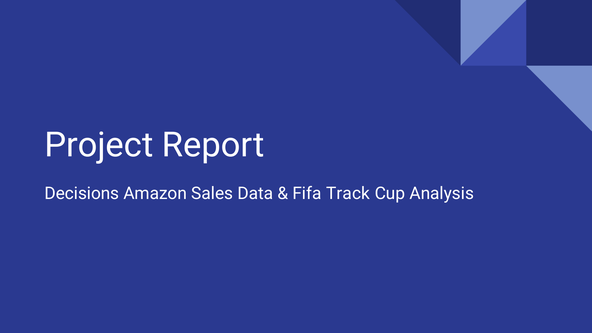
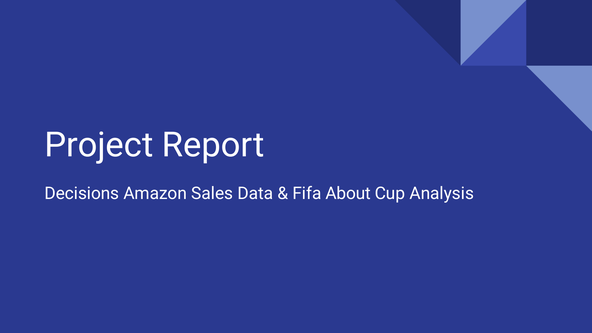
Track: Track -> About (348, 193)
